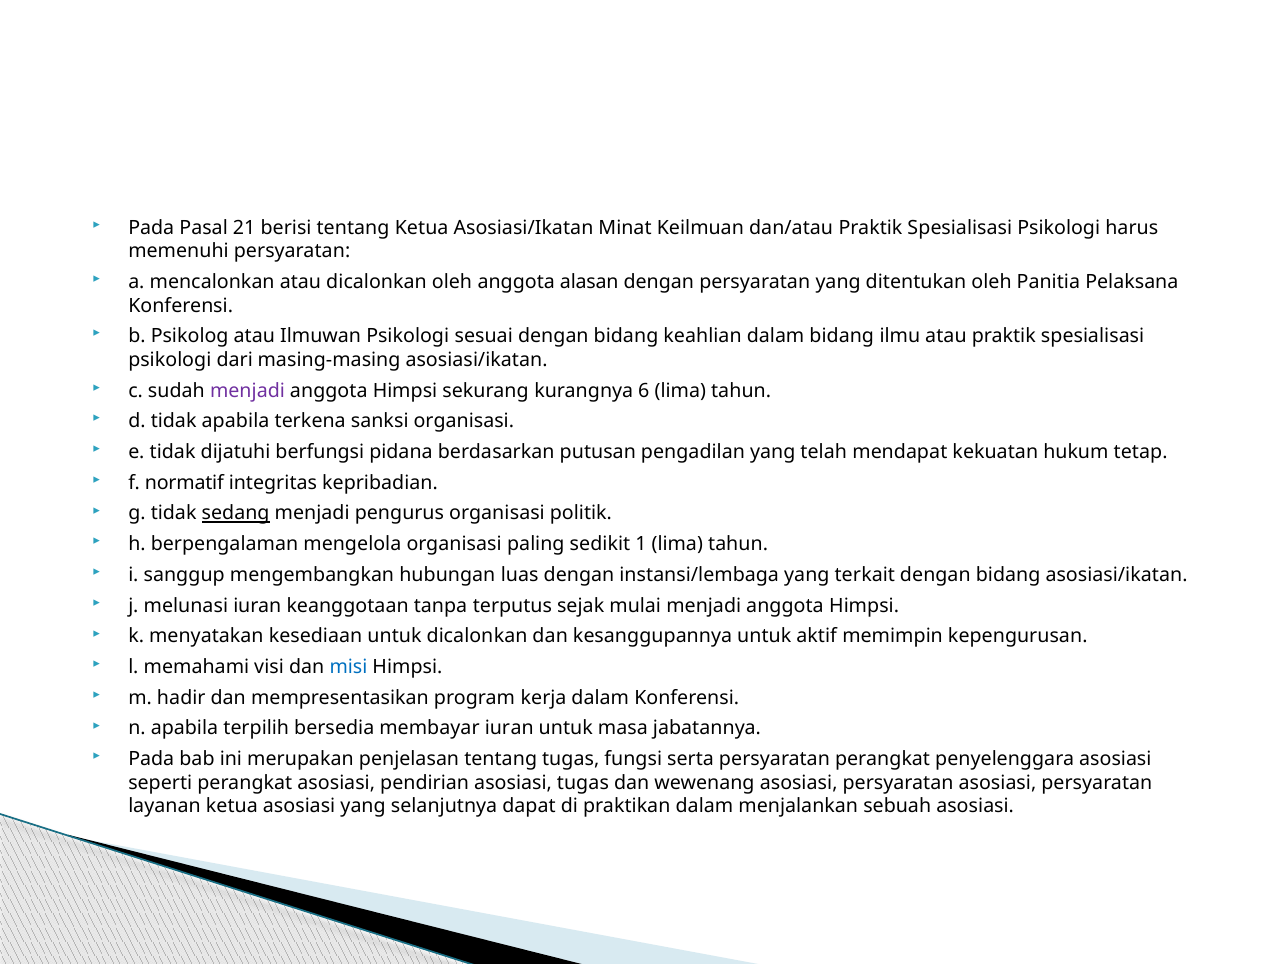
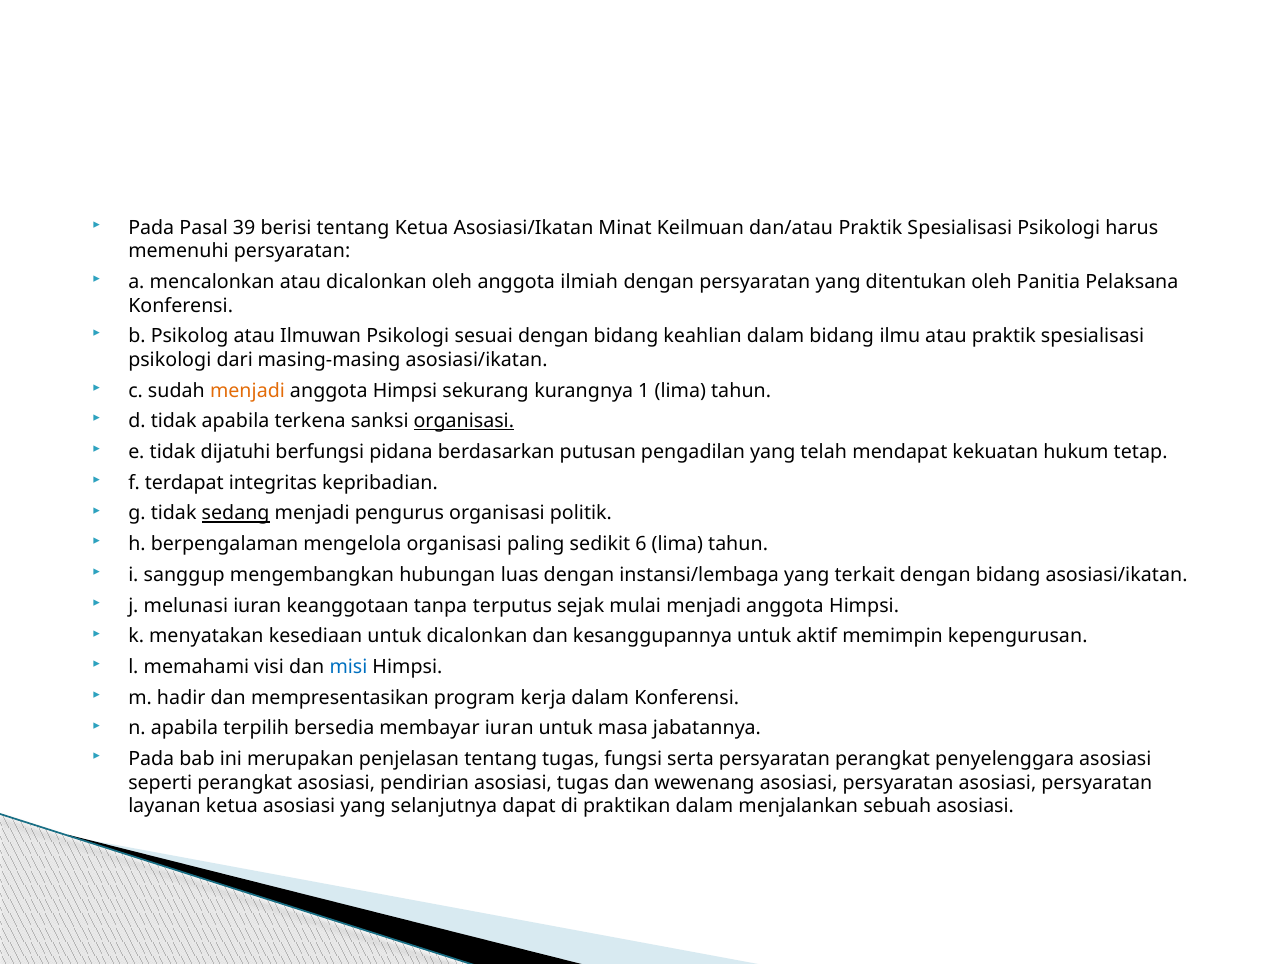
21: 21 -> 39 (244, 228)
alasan: alasan -> ilmiah (589, 282)
menjadi colour: purple -> orange (247, 391)
6: 6 -> 1 (644, 391)
organisasi underline: none -> present (464, 421)
normatif: normatif -> terdapat (184, 483)
1: 1 -> 6 (641, 544)
